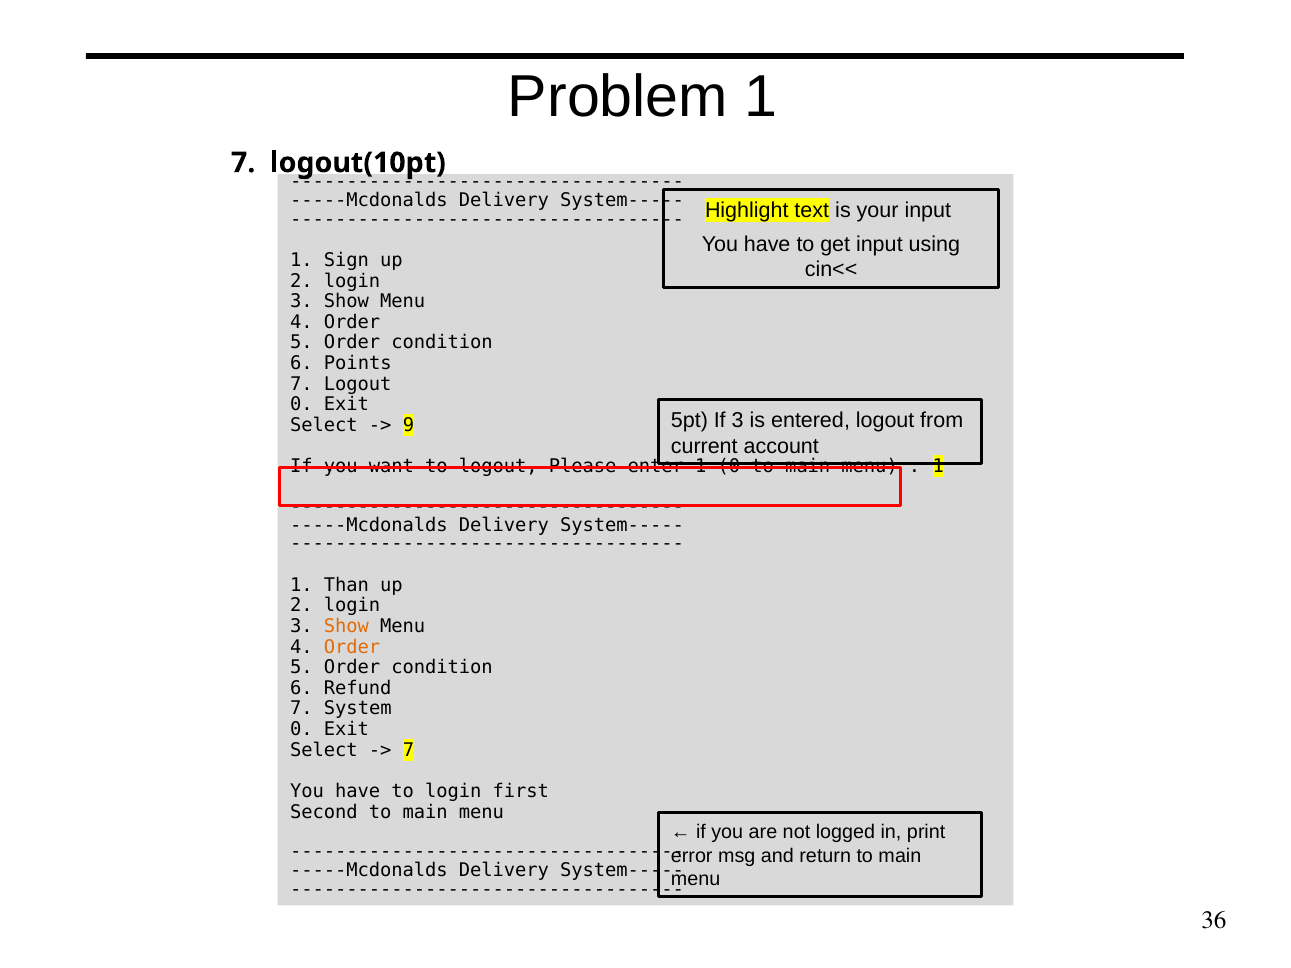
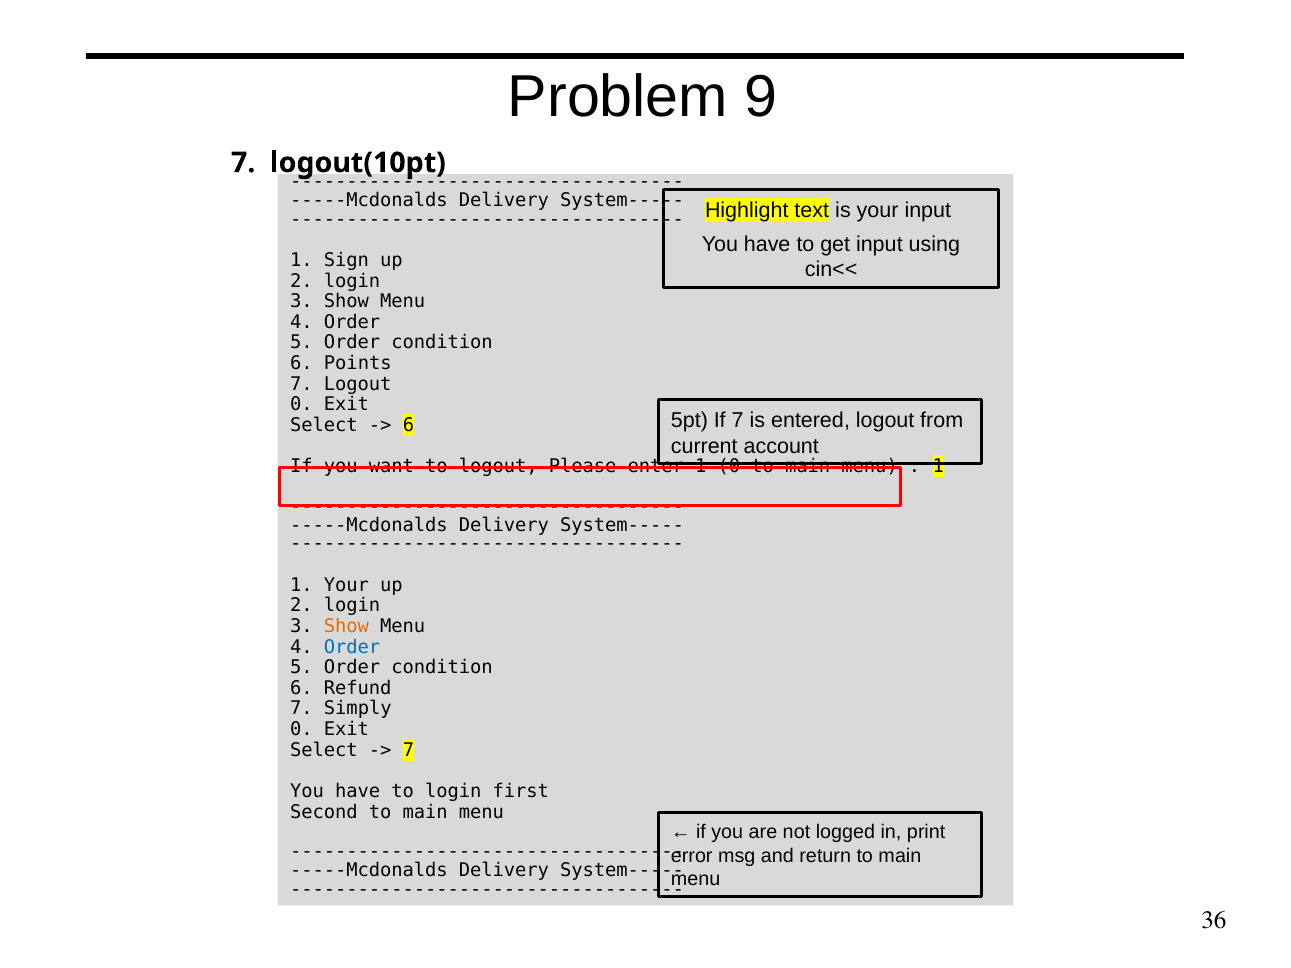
Problem 1: 1 -> 9 (761, 97)
If 3: 3 -> 7 (738, 420)
9: 9 -> 6 (408, 425)
1 Than: Than -> Your (347, 585)
Order colour: orange -> blue (352, 647)
System: System -> Simply (358, 709)
